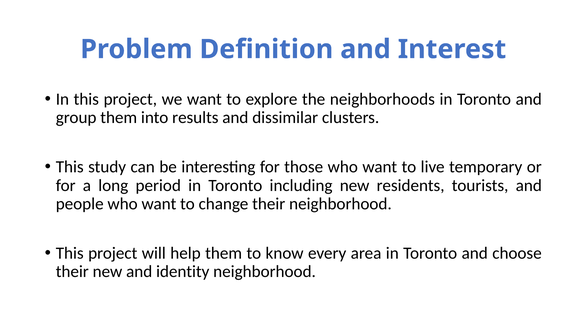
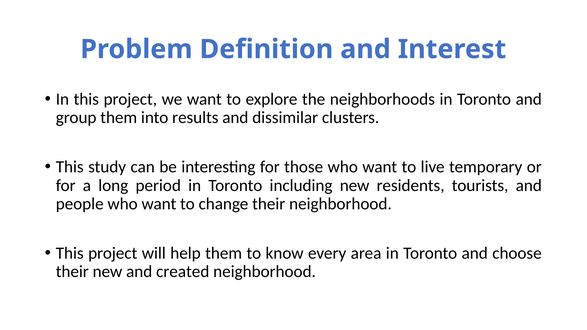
identity: identity -> created (183, 272)
